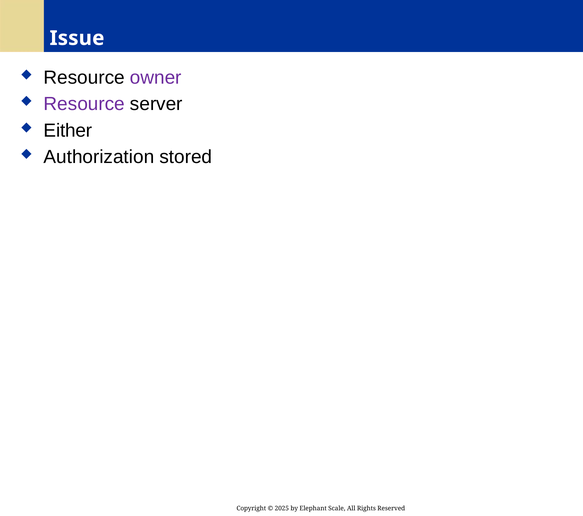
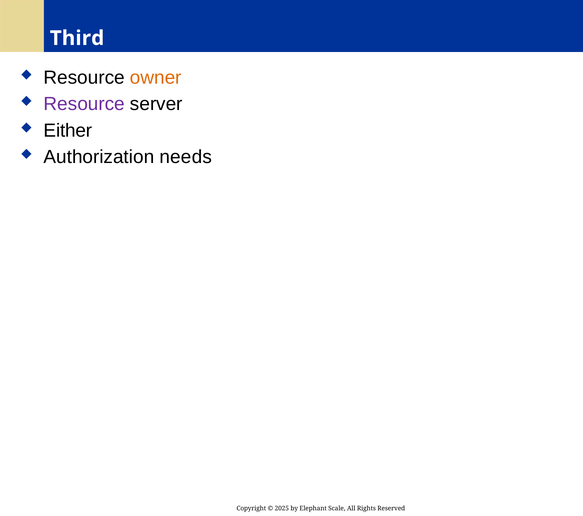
Issue: Issue -> Third (77, 38)
owner colour: purple -> orange (156, 77)
stored: stored -> needs (186, 157)
